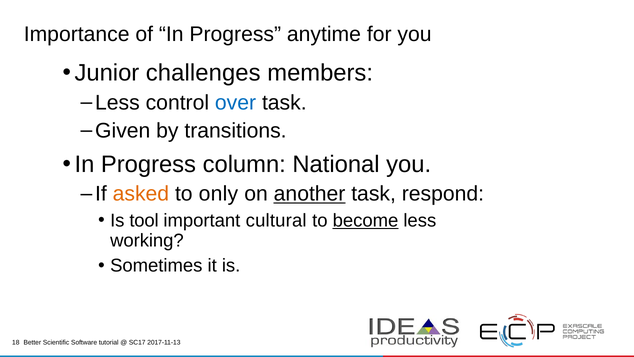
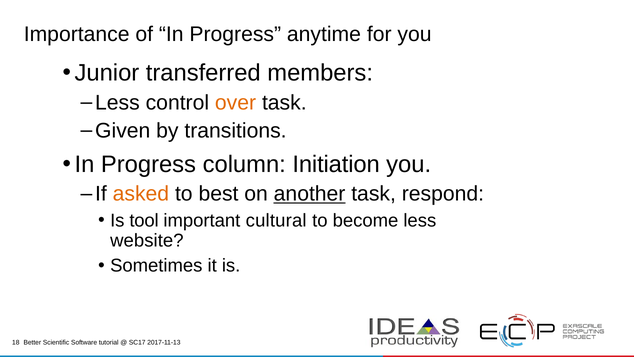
challenges: challenges -> transferred (203, 73)
over colour: blue -> orange (236, 102)
National: National -> Initiation (336, 164)
only: only -> best (219, 194)
become underline: present -> none (365, 220)
working: working -> website (147, 240)
